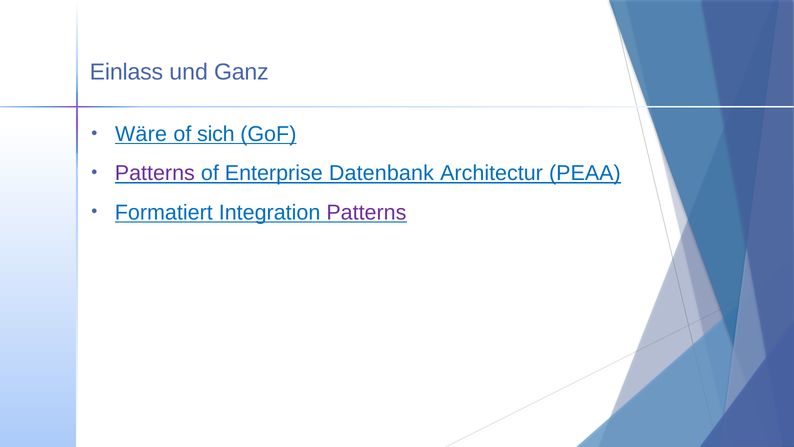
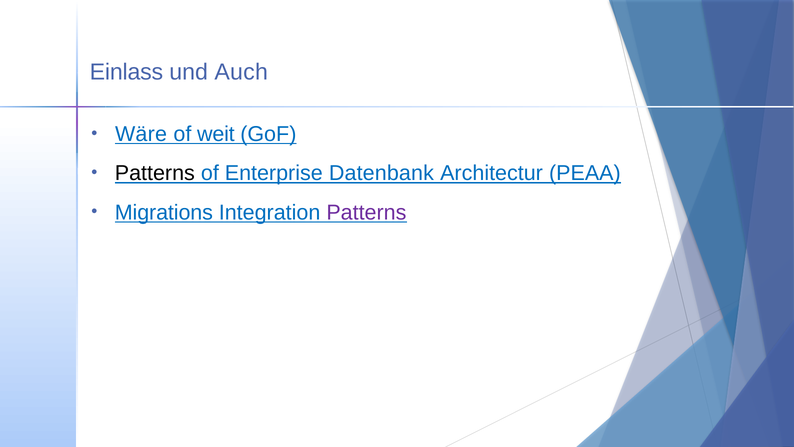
Ganz: Ganz -> Auch (241, 72)
sich: sich -> weit (216, 134)
Patterns colour: purple -> black (155, 173)
Formatiert: Formatiert -> Migrations (164, 212)
